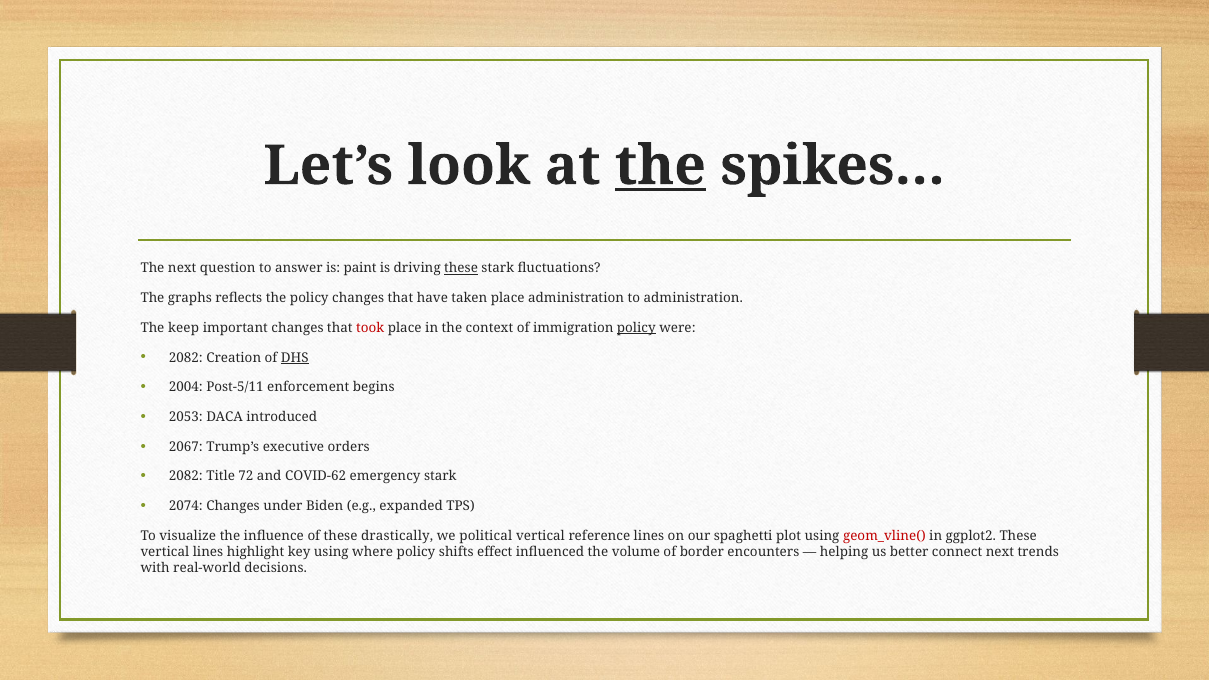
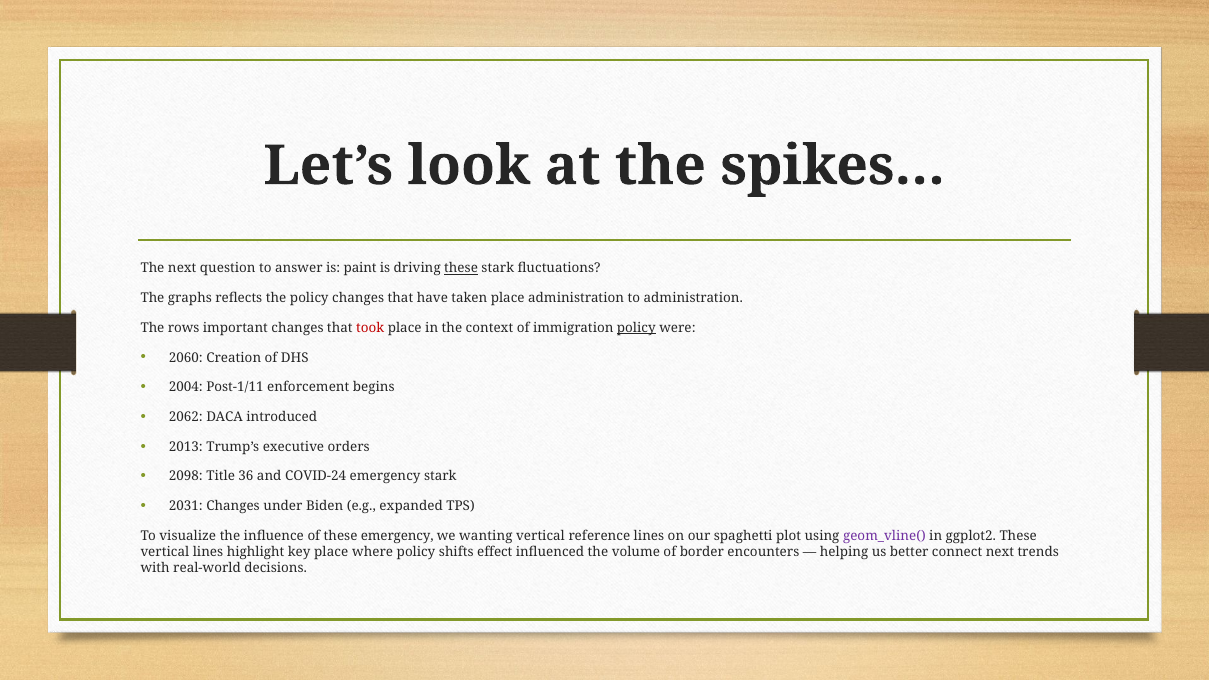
the underline: present -> none (660, 166)
keep: keep -> rows (184, 328)
2082: 2082 -> 2060 (186, 358)
DHS underline: present -> none (295, 358)
Post-5/11: Post-5/11 -> Post-1/11 (235, 387)
2053: 2053 -> 2062 (186, 417)
2067: 2067 -> 2013 (186, 447)
2082: 2082 -> 2098 (186, 477)
72: 72 -> 36 (246, 477)
COVID-62: COVID-62 -> COVID-24 (316, 477)
2074: 2074 -> 2031 (186, 506)
these drastically: drastically -> emergency (397, 536)
political: political -> wanting (486, 536)
geom_vline( colour: red -> purple (884, 536)
key using: using -> place (331, 552)
